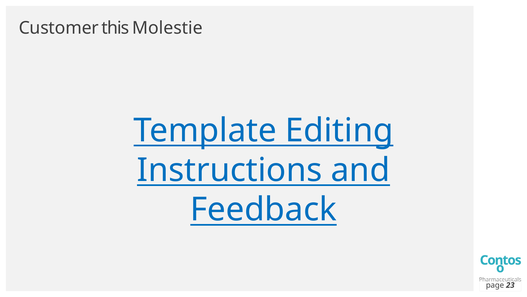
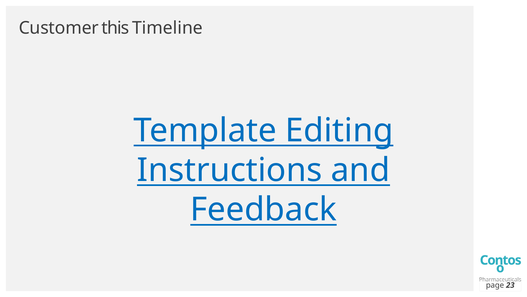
Molestie: Molestie -> Timeline (168, 28)
